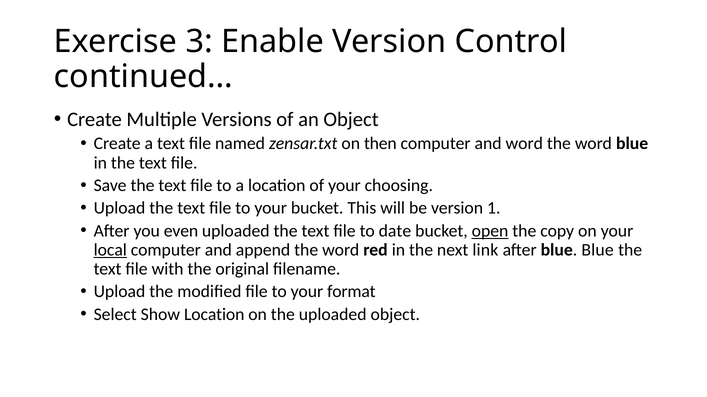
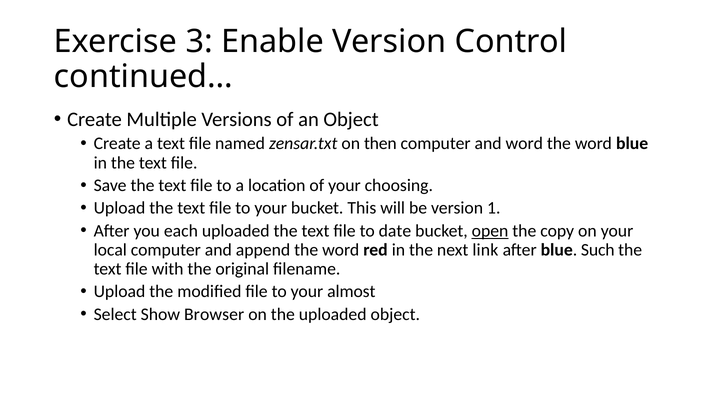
even: even -> each (181, 231)
local underline: present -> none (110, 250)
blue Blue: Blue -> Such (598, 250)
format: format -> almost (351, 292)
Show Location: Location -> Browser (214, 315)
